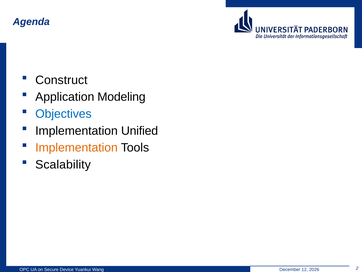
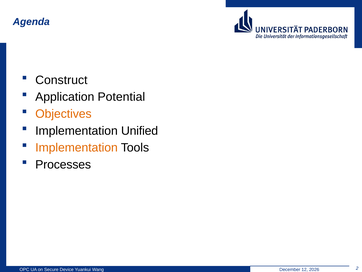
Modeling: Modeling -> Potential (121, 97)
Objectives colour: blue -> orange (63, 114)
Scalability: Scalability -> Processes (63, 164)
